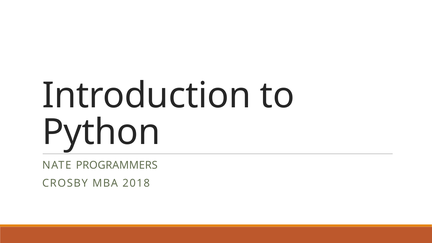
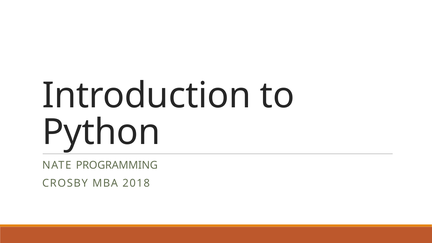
PROGRAMMERS: PROGRAMMERS -> PROGRAMMING (117, 165)
